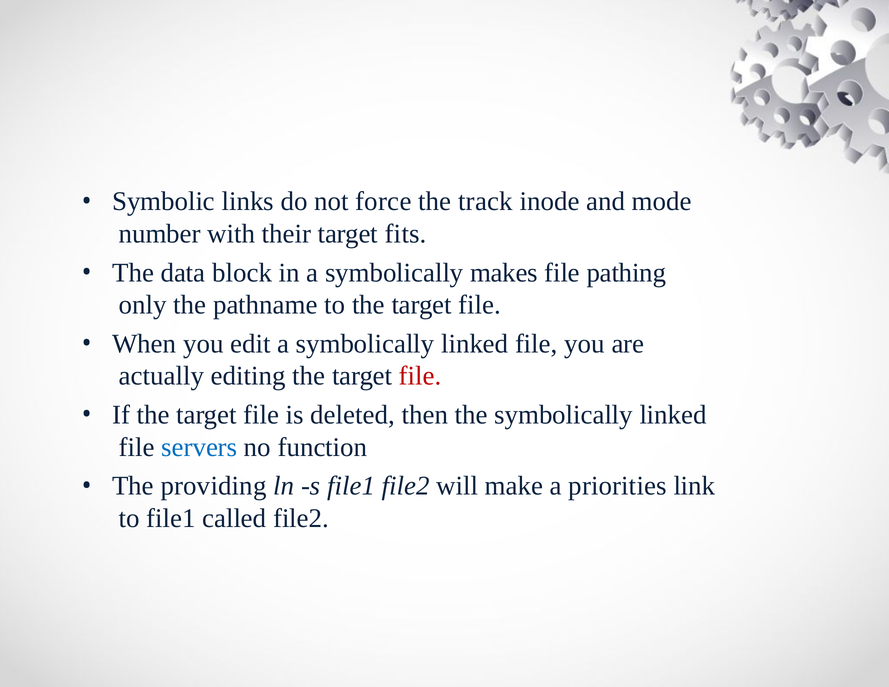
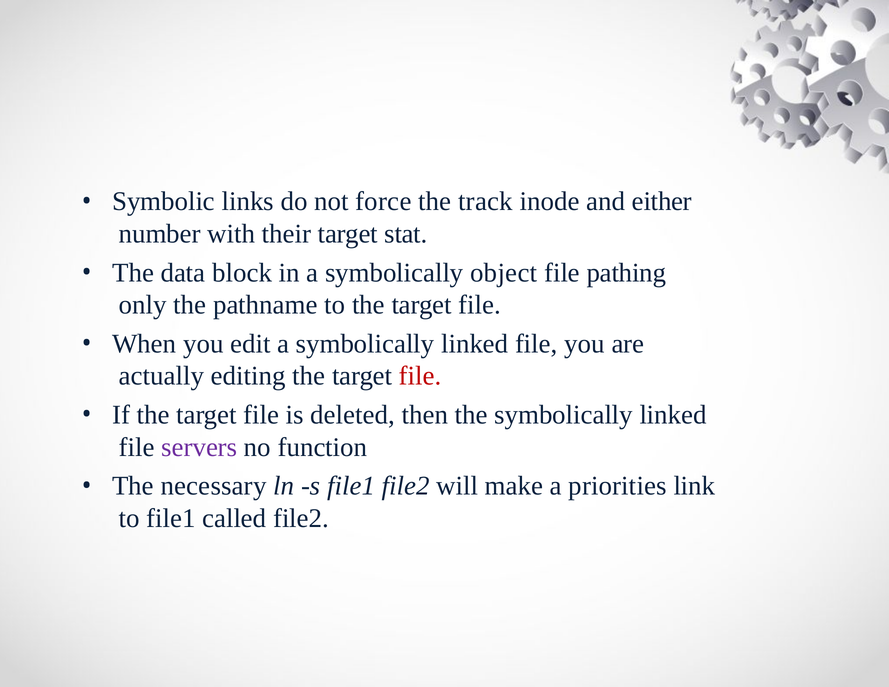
mode: mode -> either (662, 202)
fits: fits -> stat (406, 234)
makes: makes -> object (504, 273)
servers colour: blue -> purple (199, 447)
providing: providing -> necessary (214, 486)
